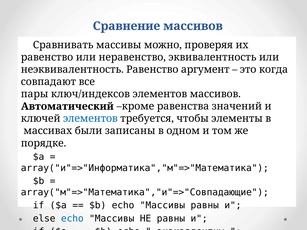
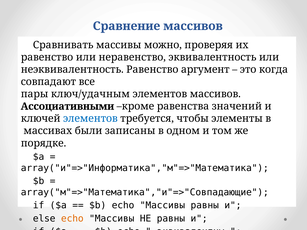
ключ/индексов: ключ/индексов -> ключ/удачным (90, 94)
Автоматический: Автоматический -> Ассоциативными (67, 106)
echo colour: blue -> orange (72, 219)
